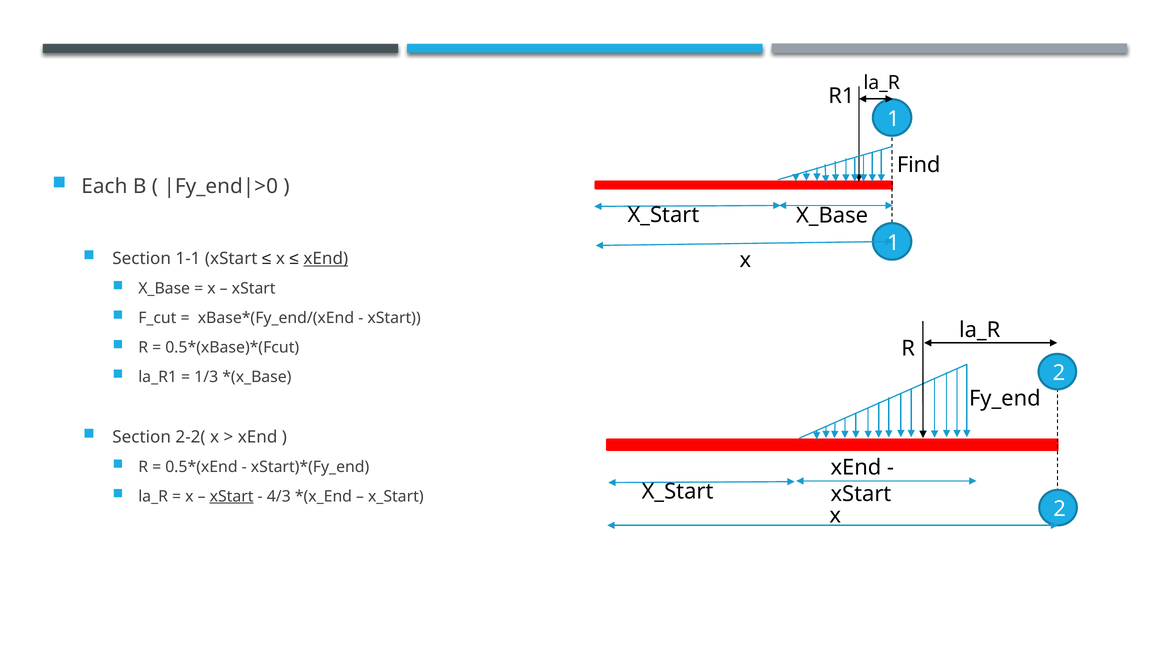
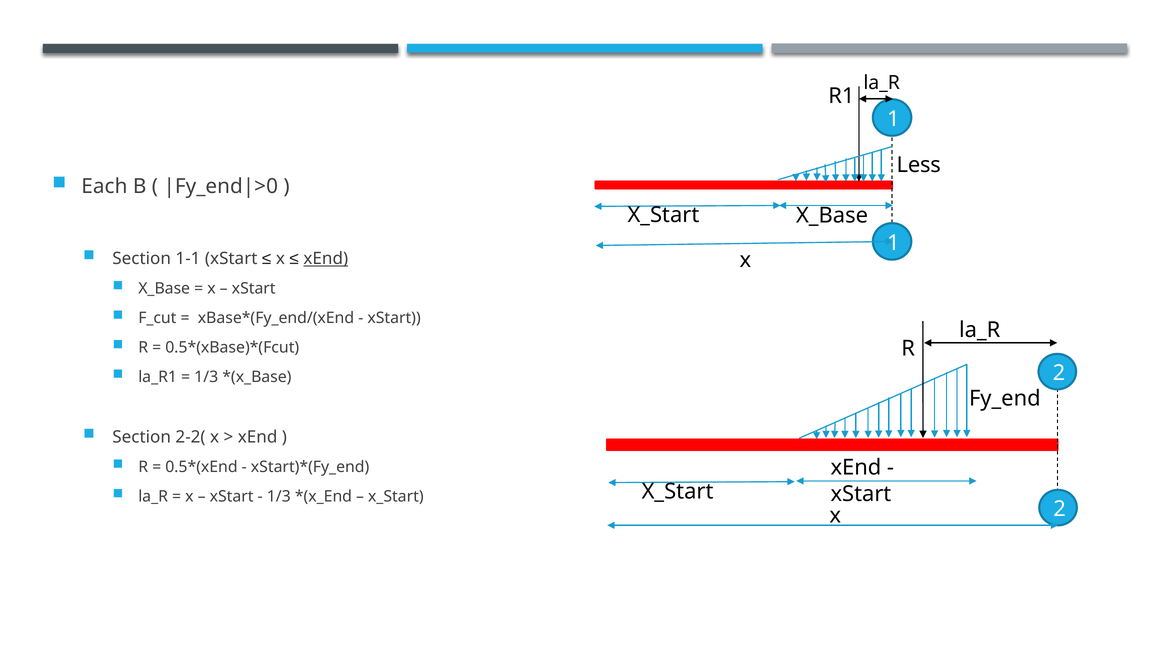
Find: Find -> Less (919, 165)
xStart underline: present -> none (232, 496)
4/3: 4/3 -> 1/3 (279, 496)
